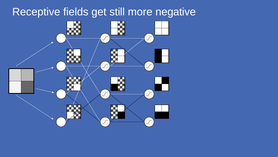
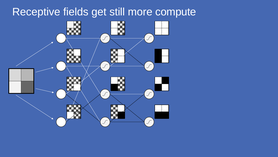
negative: negative -> compute (176, 12)
